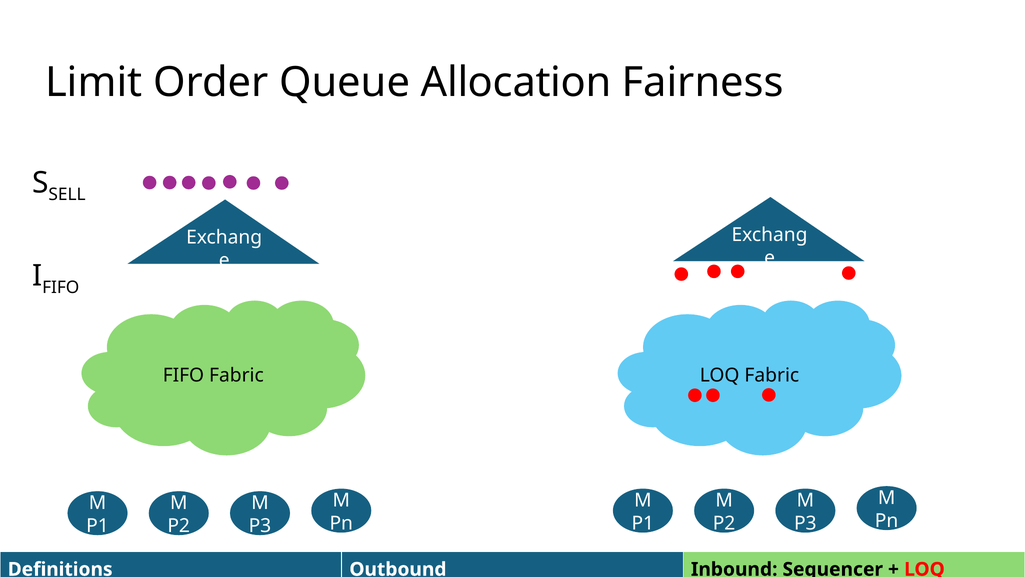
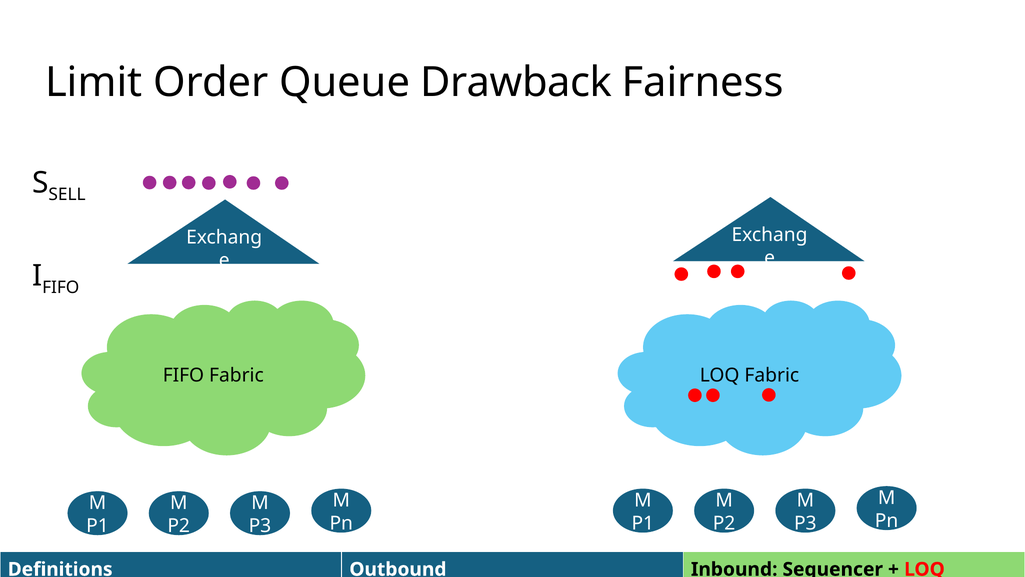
Allocation: Allocation -> Drawback (516, 82)
